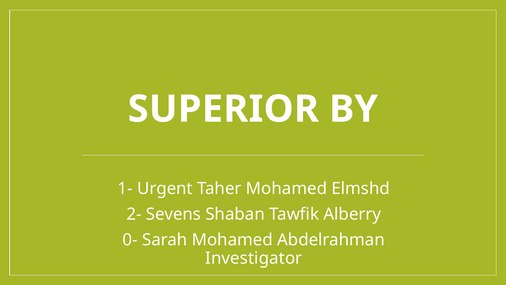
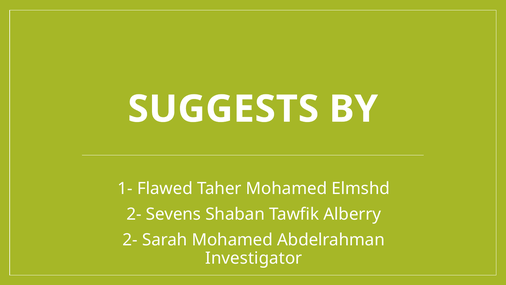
SUPERIOR: SUPERIOR -> SUGGESTS (223, 109)
Urgent: Urgent -> Flawed (165, 188)
0-: 0- -> 2- (130, 240)
